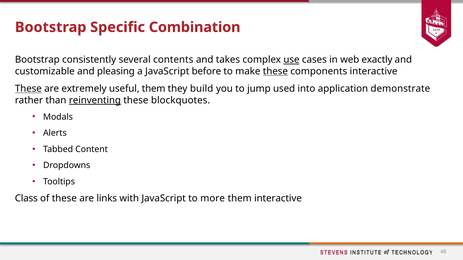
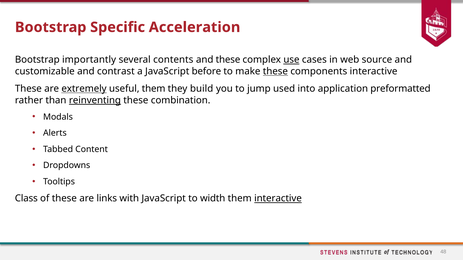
Combination: Combination -> Acceleration (195, 27)
consistently: consistently -> importantly (89, 60)
and takes: takes -> these (228, 60)
exactly: exactly -> source (377, 60)
pleasing: pleasing -> contrast (116, 71)
These underline: present -> none (28, 89)
extremely underline: none -> present (84, 89)
demonstrate: demonstrate -> preformatted (400, 89)
blockquotes: blockquotes -> combination (181, 100)
more: more -> width (213, 199)
interactive underline: none -> present (278, 199)
